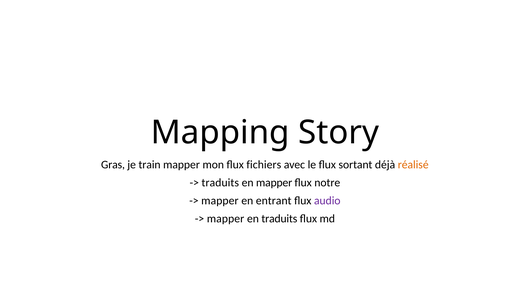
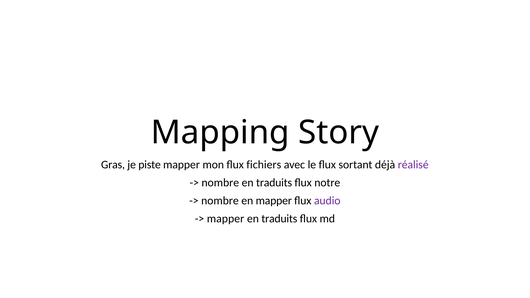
train: train -> piste (150, 165)
réalisé colour: orange -> purple (413, 165)
traduits: traduits -> nombre (220, 183)
mapper: mapper -> traduits (274, 183)
mapper: mapper -> nombre (220, 201)
en entrant: entrant -> mapper (274, 201)
